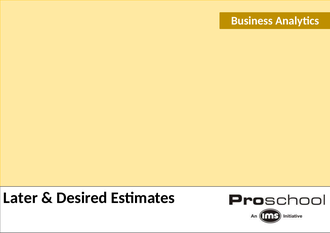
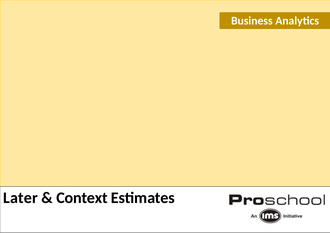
Desired: Desired -> Context (82, 198)
